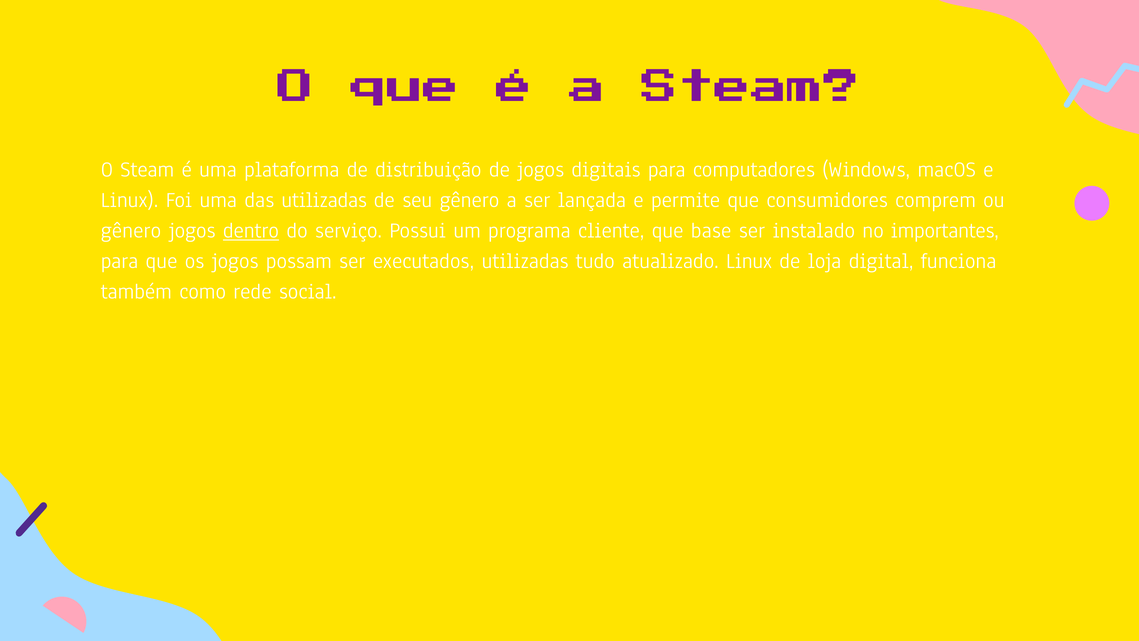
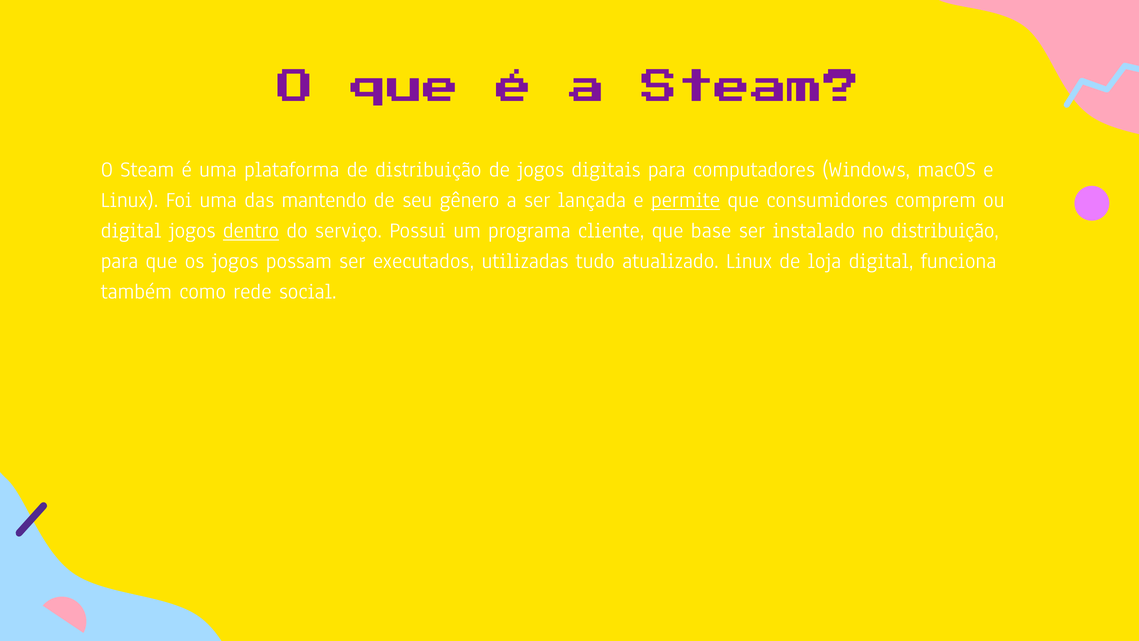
das utilizadas: utilizadas -> mantendo (324, 200)
permite underline: none -> present (686, 200)
gênero: gênero -> digital (131, 230)
no importantes: importantes -> distribuição (945, 230)
